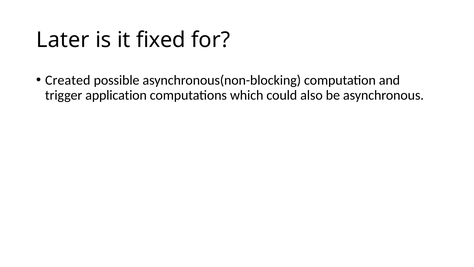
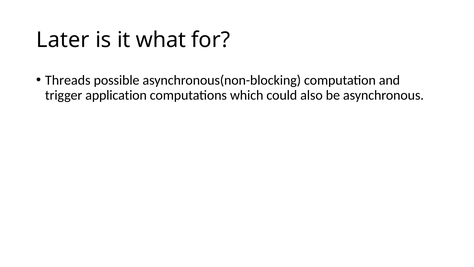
fixed: fixed -> what (161, 40)
Created: Created -> Threads (68, 80)
